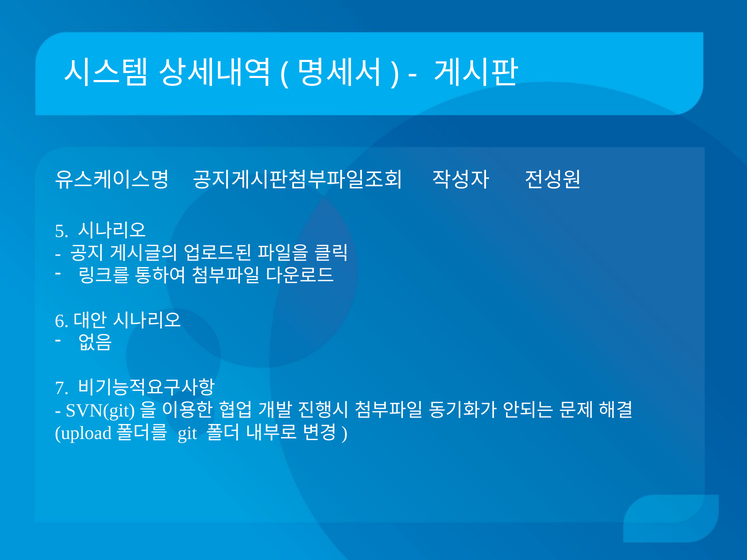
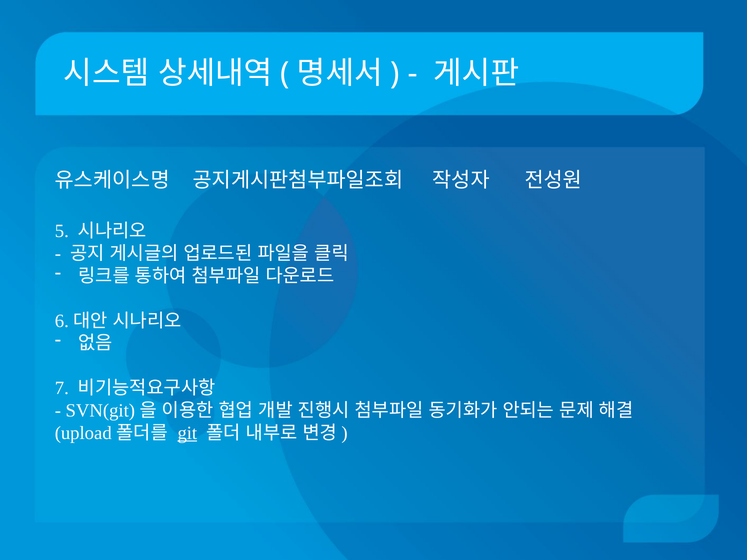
git underline: none -> present (187, 433)
